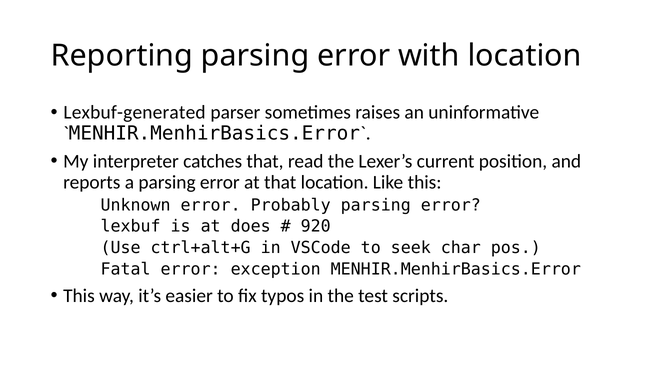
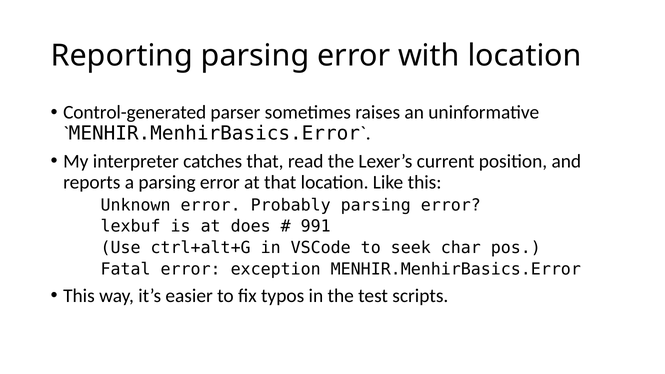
Lexbuf-generated: Lexbuf-generated -> Control-generated (135, 112)
920: 920 -> 991 (316, 227)
